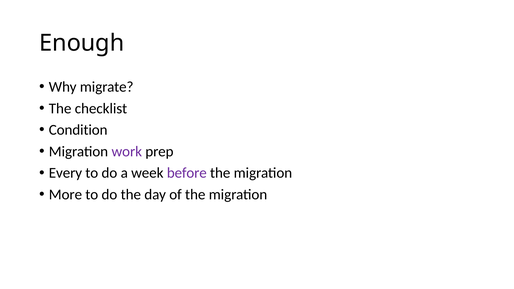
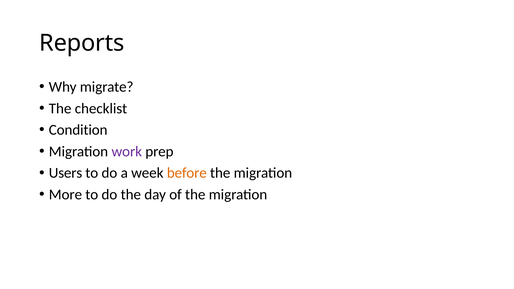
Enough: Enough -> Reports (82, 43)
Every: Every -> Users (66, 173)
before colour: purple -> orange (187, 173)
